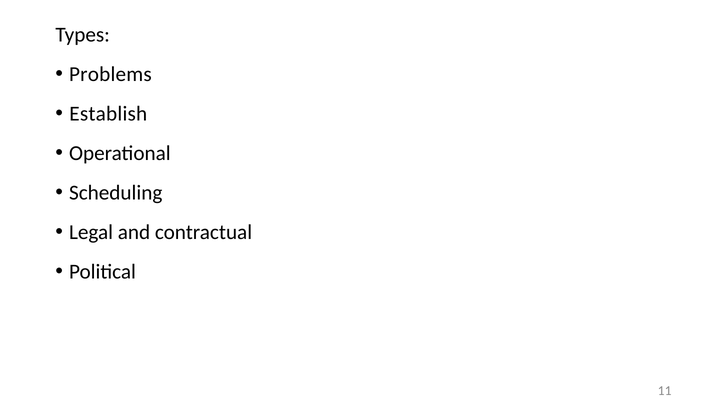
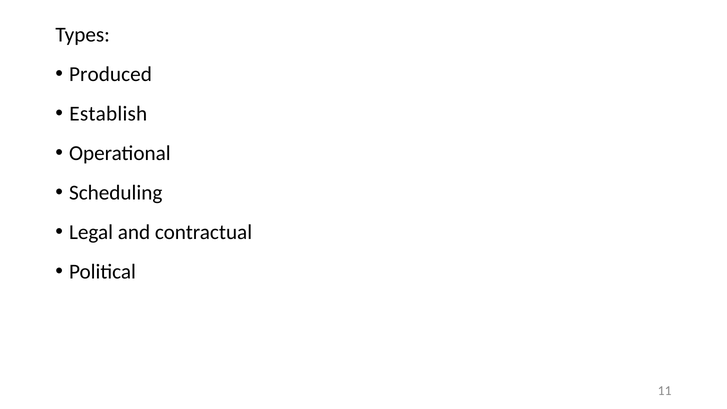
Problems: Problems -> Produced (110, 74)
